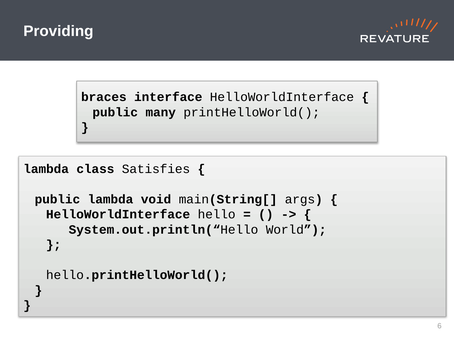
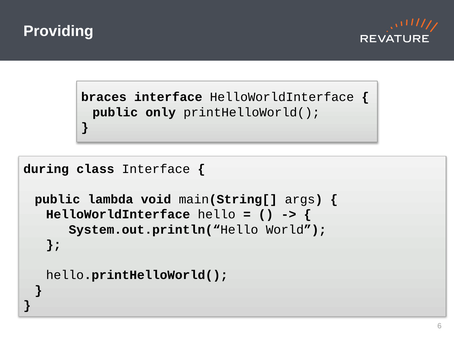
many: many -> only (161, 112)
lambda: lambda -> during (46, 169)
class Satisfies: Satisfies -> Interface (156, 169)
